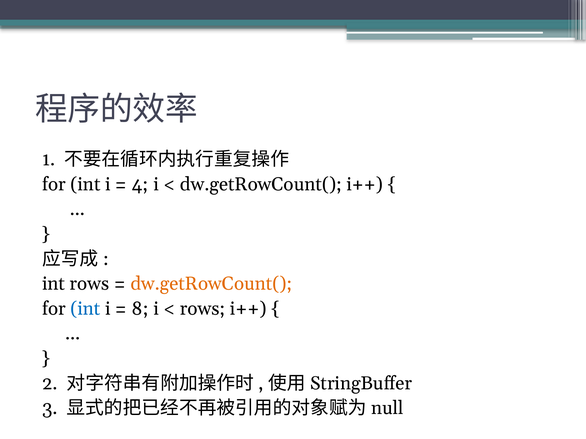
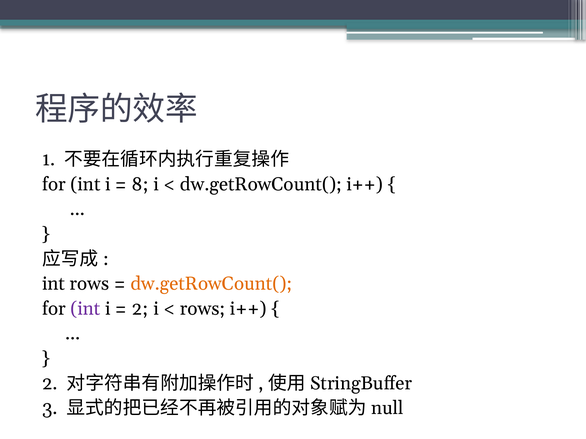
4: 4 -> 8 (140, 184)
int colour: blue -> purple (85, 309)
8: 8 -> 2 (140, 309)
